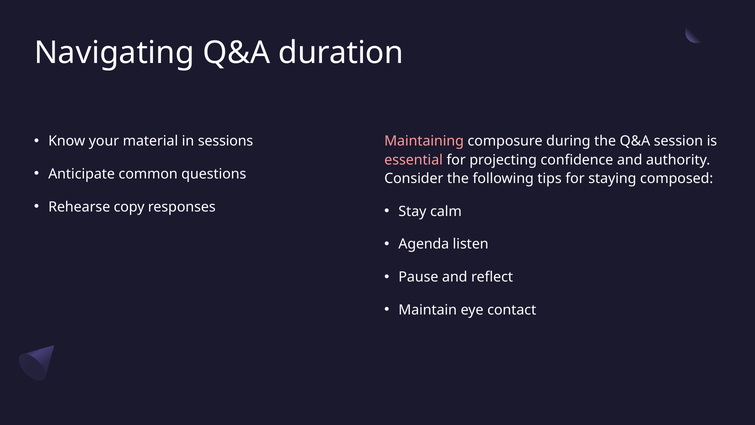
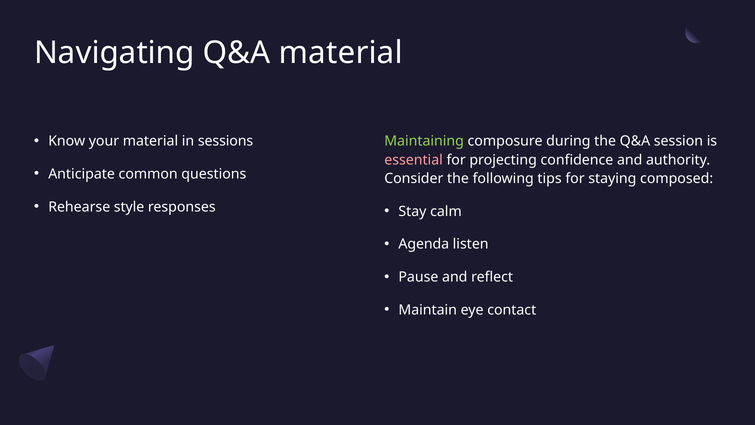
Q&A duration: duration -> material (341, 53)
Maintaining colour: pink -> light green (424, 141)
copy: copy -> style (129, 207)
